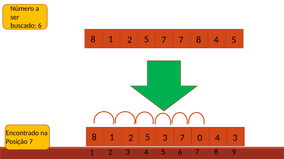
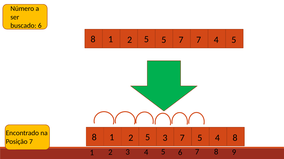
2 7: 7 -> 5 (164, 40)
8: 8 -> 7 (199, 40)
7 0: 0 -> 5 (200, 138)
4 3: 3 -> 8 (235, 138)
